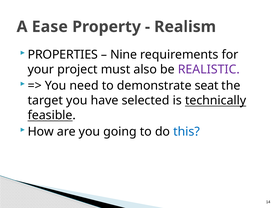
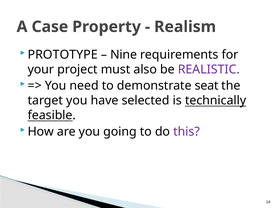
Ease: Ease -> Case (50, 27)
PROPERTIES: PROPERTIES -> PROTOTYPE (63, 54)
this colour: blue -> purple (187, 131)
